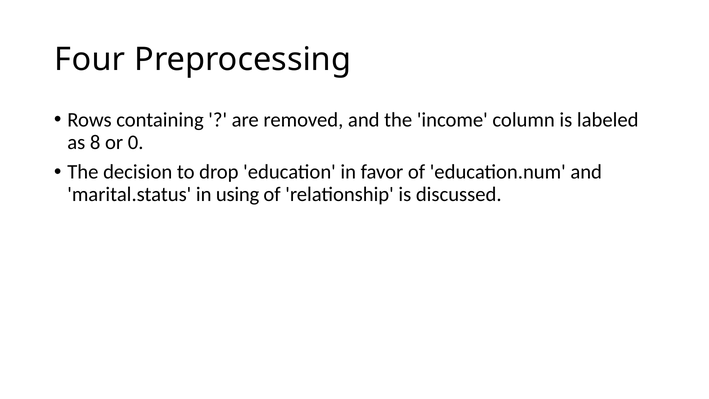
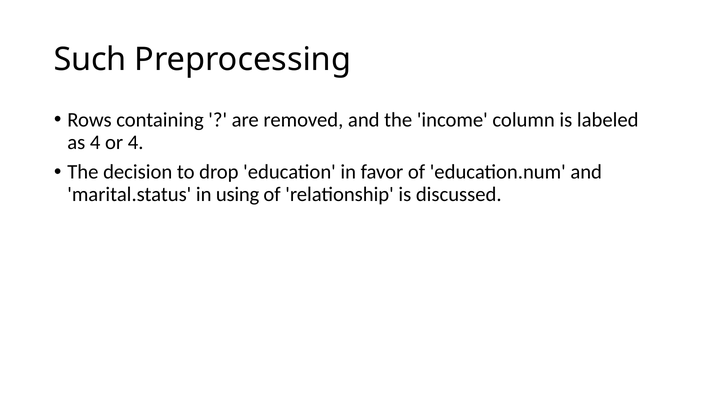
Four: Four -> Such (90, 60)
as 8: 8 -> 4 (95, 142)
or 0: 0 -> 4 (136, 142)
